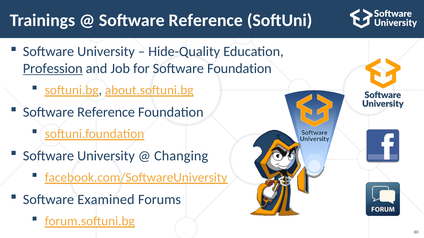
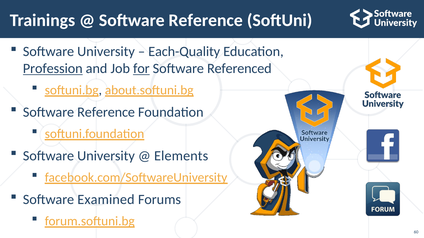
Hide-Quality: Hide-Quality -> Each-Quality (184, 52)
for underline: none -> present (141, 69)
Software Foundation: Foundation -> Referenced (239, 69)
Changing: Changing -> Elements (181, 156)
